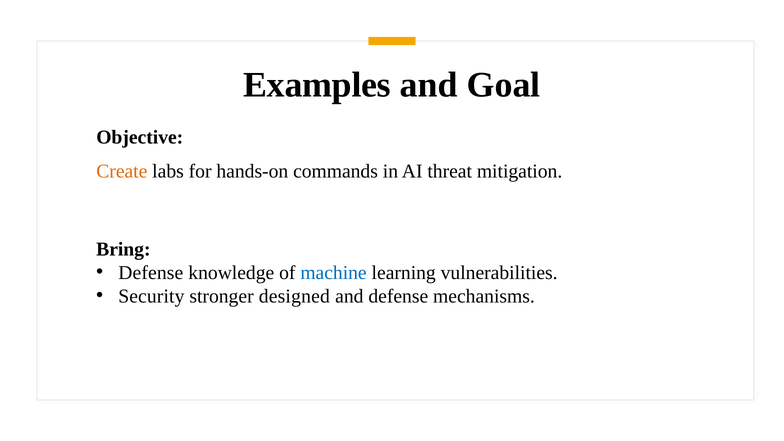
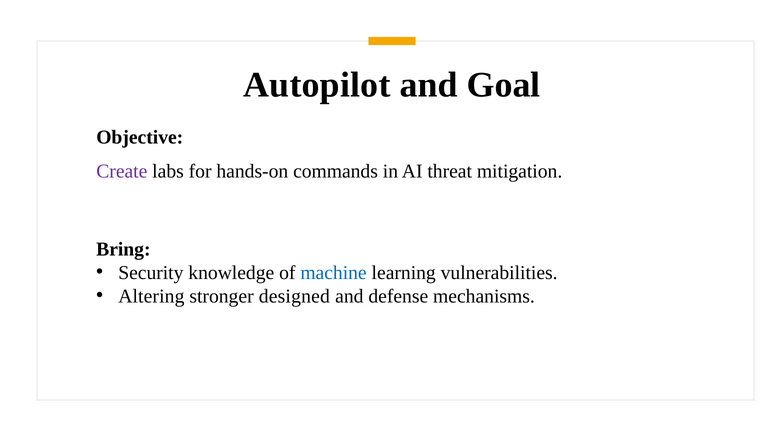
Examples: Examples -> Autopilot (317, 85)
Create colour: orange -> purple (122, 171)
Defense: Defense -> Security (151, 273)
Security: Security -> Altering (151, 296)
